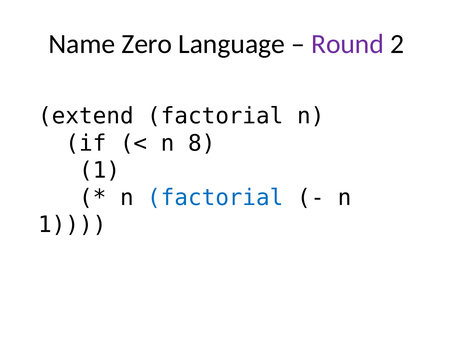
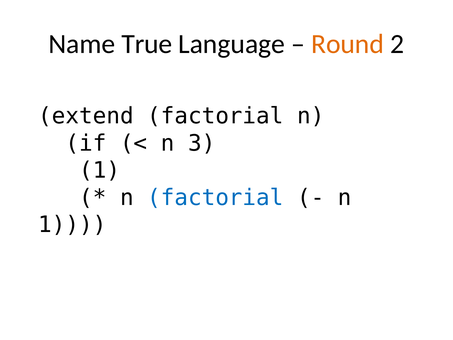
Zero: Zero -> True (147, 44)
Round colour: purple -> orange (348, 44)
8: 8 -> 3 (202, 143)
